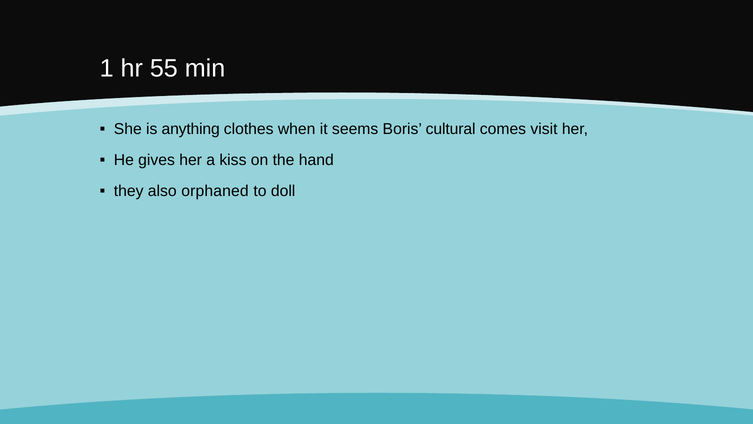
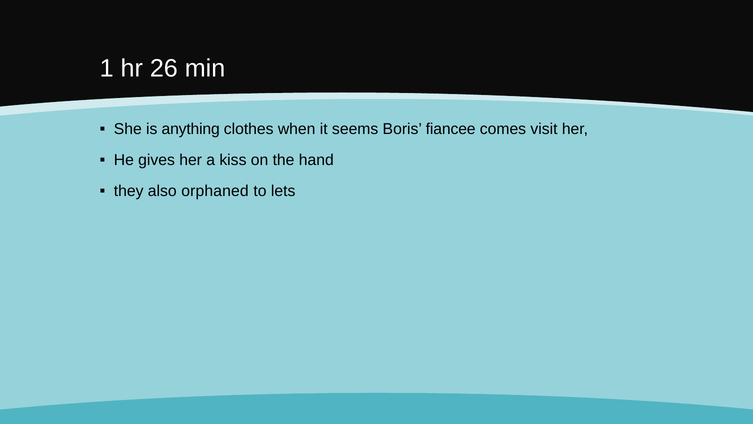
55: 55 -> 26 (164, 68)
cultural: cultural -> fiancee (451, 129)
doll: doll -> lets (283, 191)
